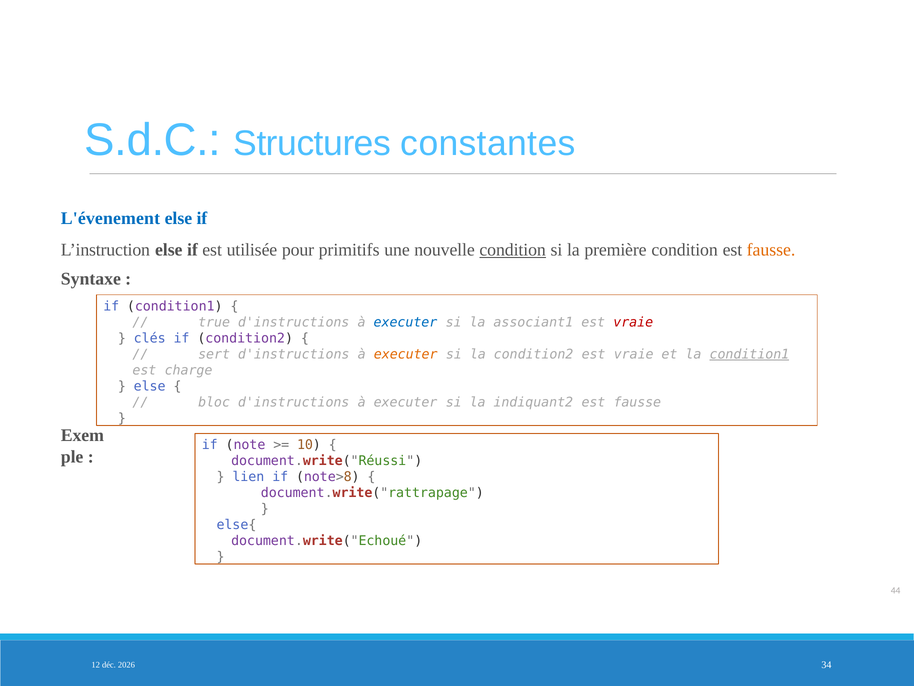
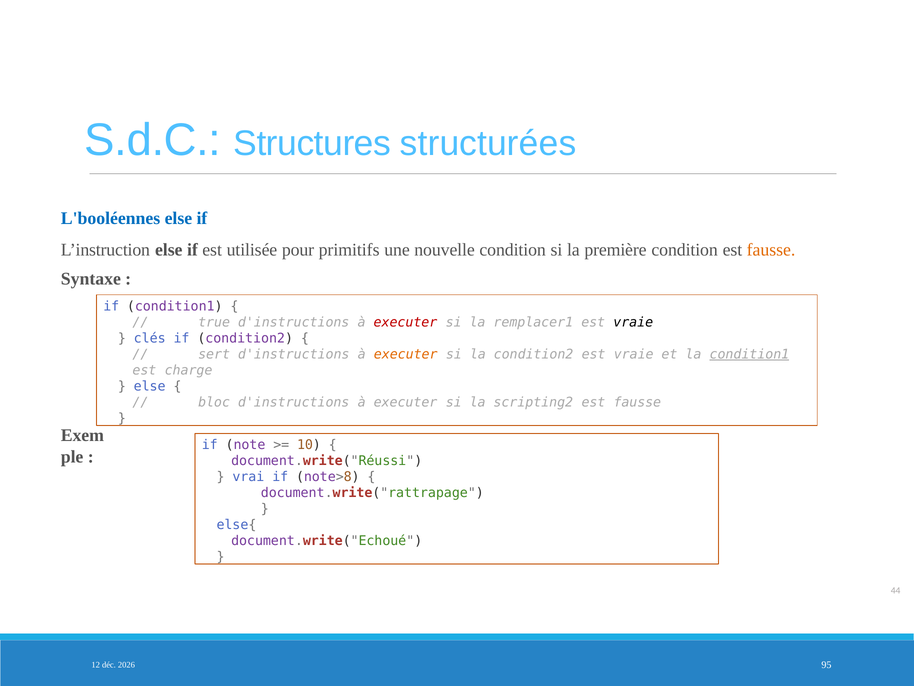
constantes: constantes -> structurées (488, 144)
L'évenement: L'évenement -> L'booléennes (111, 218)
condition underline: present -> none (513, 250)
executer colour: blue -> red (405, 322)
associant1: associant1 -> remplacer1 (533, 322)
vraie colour: red -> black (633, 322)
indiquant2: indiquant2 -> scripting2 (533, 402)
lien: lien -> vrai (248, 477)
34: 34 -> 95 (826, 665)
